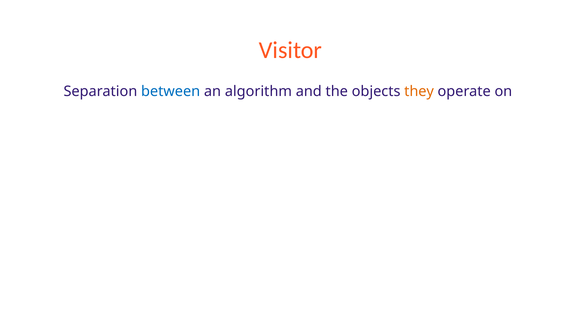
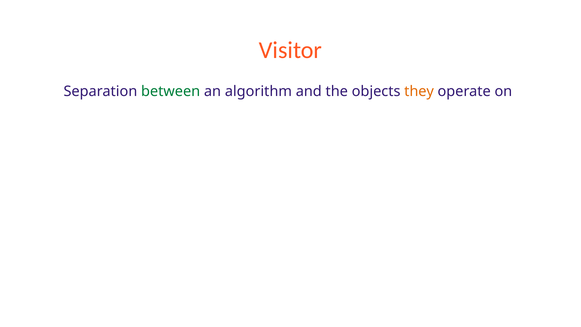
between colour: blue -> green (171, 91)
